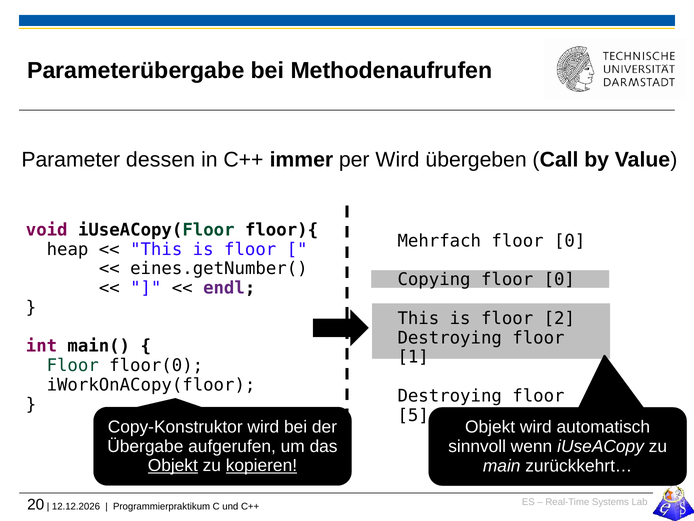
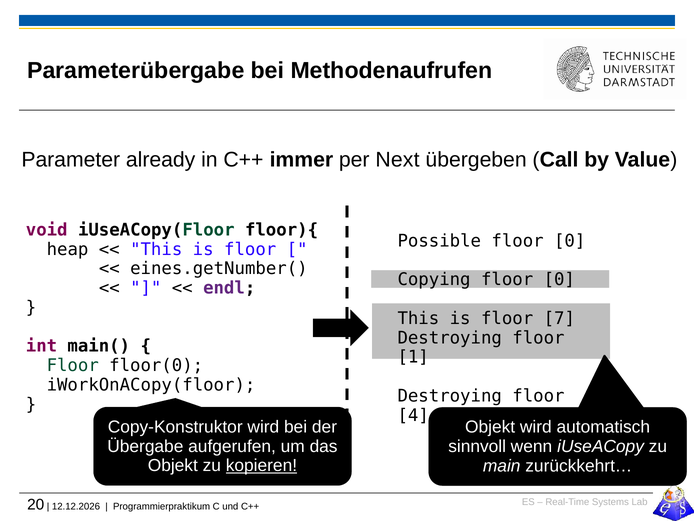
dessen: dessen -> already (161, 159)
per Wird: Wird -> Next (397, 159)
Mehrfach: Mehrfach -> Possible (439, 241)
2: 2 -> 7 (559, 318)
5: 5 -> 4 (413, 415)
Objekt underline: present -> none (173, 465)
